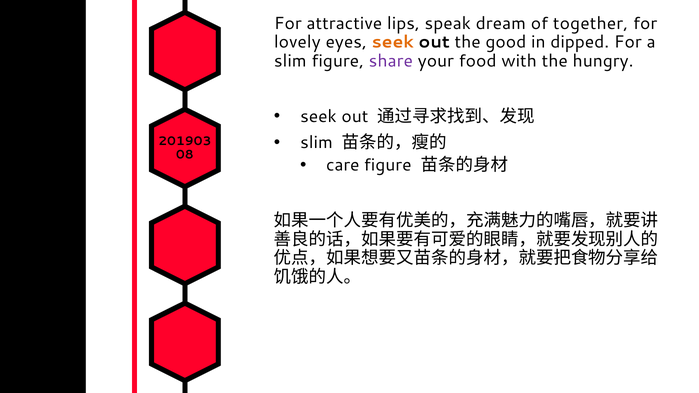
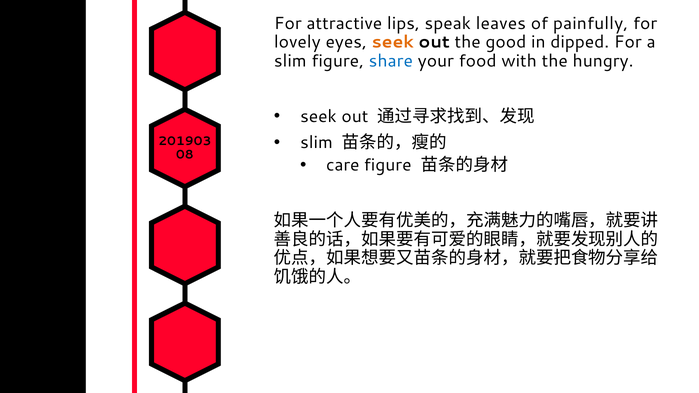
dream: dream -> leaves (501, 23)
together: together -> painfully (591, 23)
share colour: purple -> blue (391, 61)
